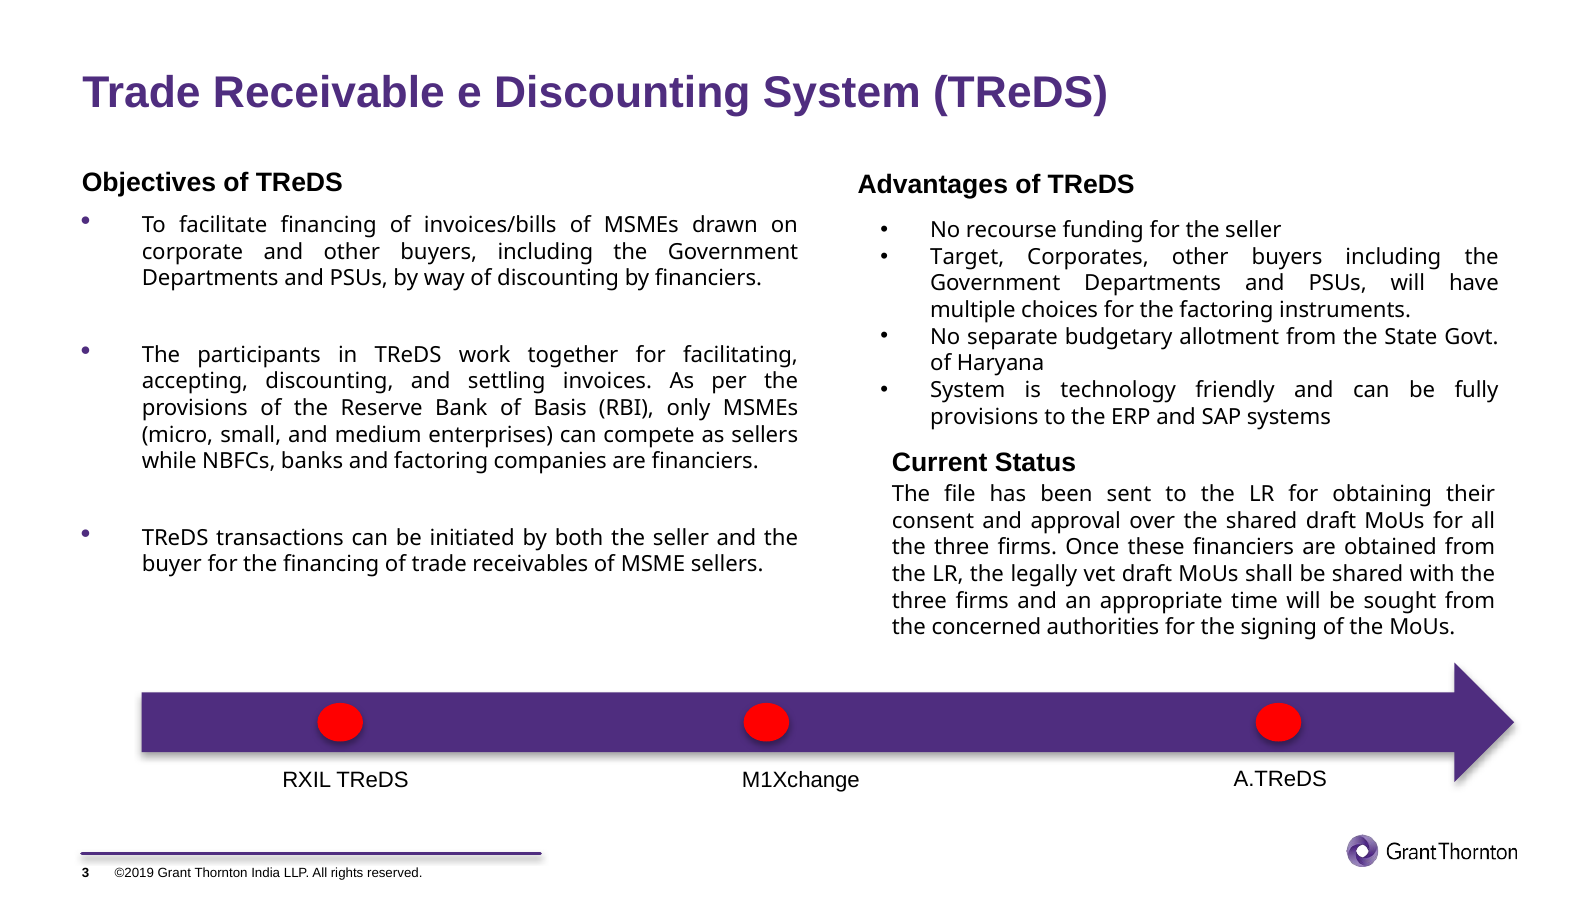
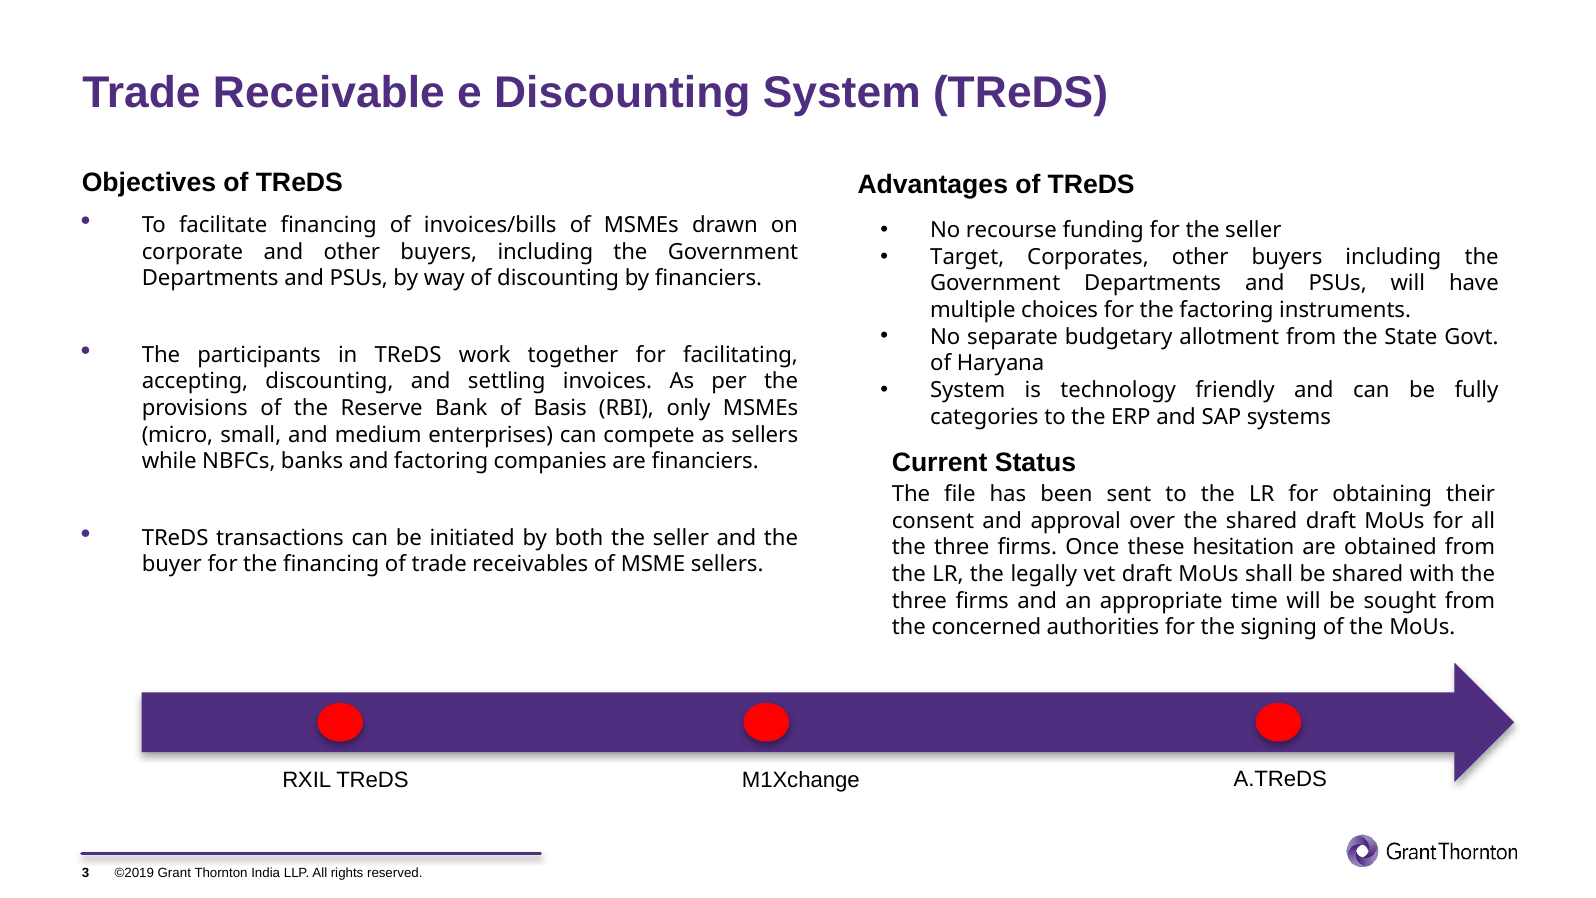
provisions: provisions -> categories (984, 417)
these financiers: financiers -> hesitation (1244, 548)
